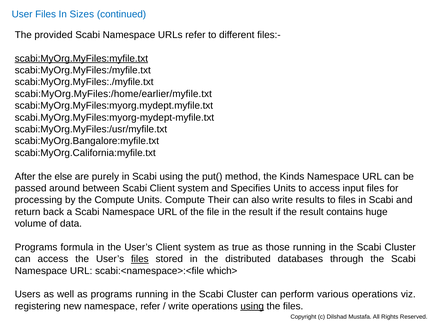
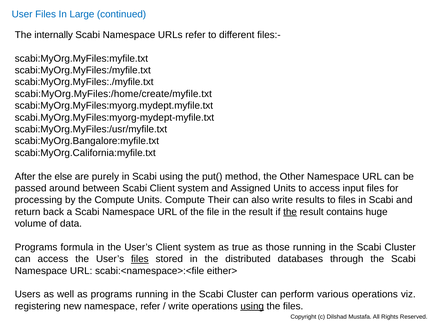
Sizes: Sizes -> Large (82, 14)
provided: provided -> internally (54, 35)
scabi:MyOrg.MyFiles:myfile.txt underline: present -> none (81, 59)
scabi:MyOrg.MyFiles:/home/earlier/myfile.txt: scabi:MyOrg.MyFiles:/home/earlier/myfile.txt -> scabi:MyOrg.MyFiles:/home/create/myfile.txt (113, 94)
Kinds: Kinds -> Other (292, 177)
Specifies: Specifies -> Assigned (251, 188)
the underline: none -> present (290, 212)
which>: which> -> either> (222, 271)
